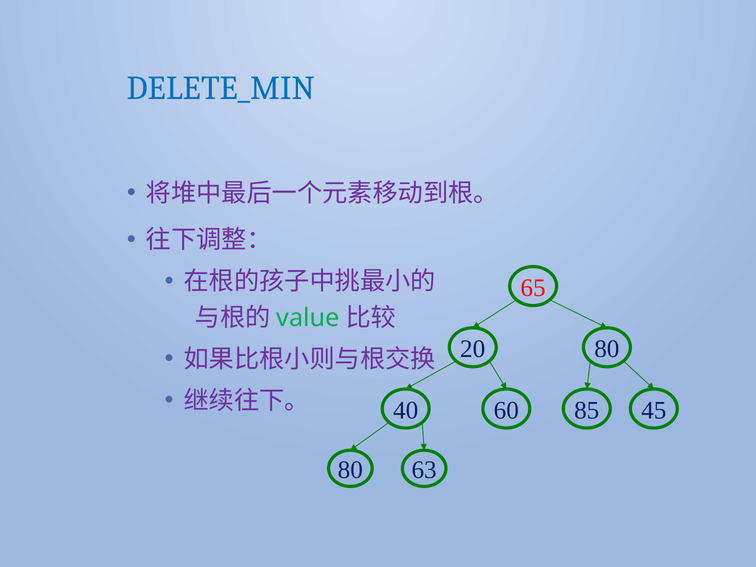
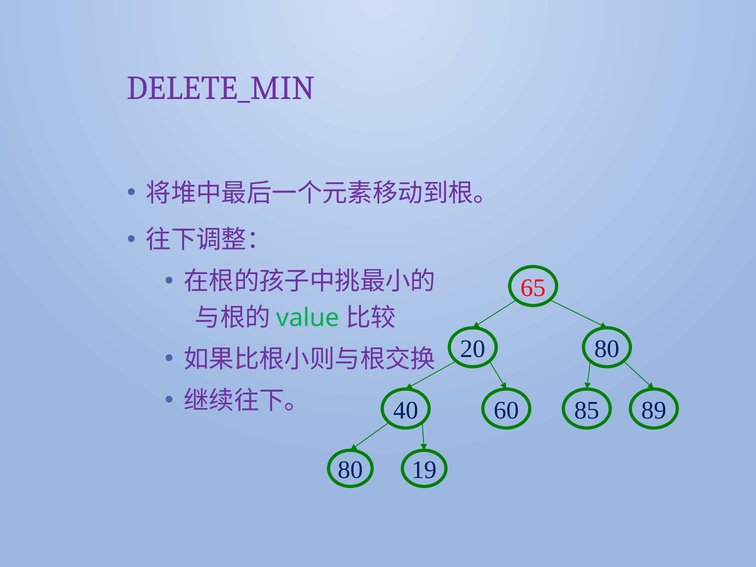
DELETE_MIN colour: blue -> purple (221, 88)
45: 45 -> 89 (654, 410)
63: 63 -> 19 (424, 470)
